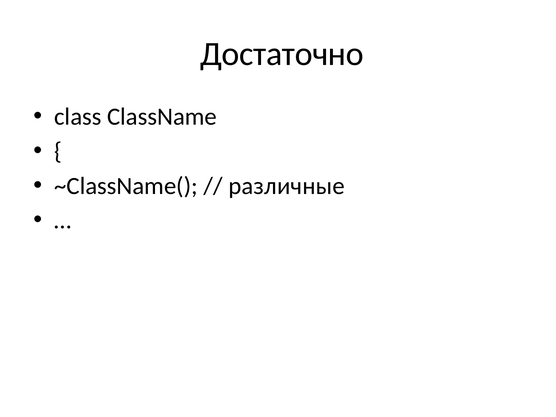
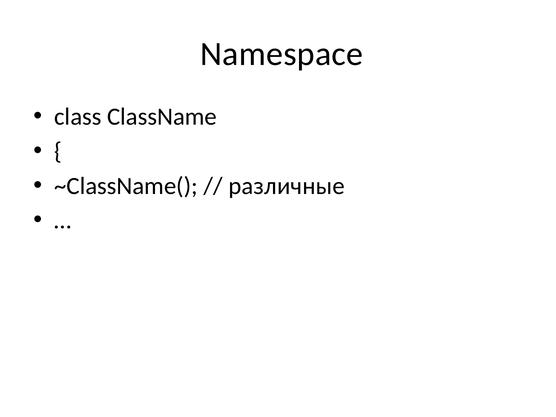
Достаточно: Достаточно -> Namespace (282, 54)
